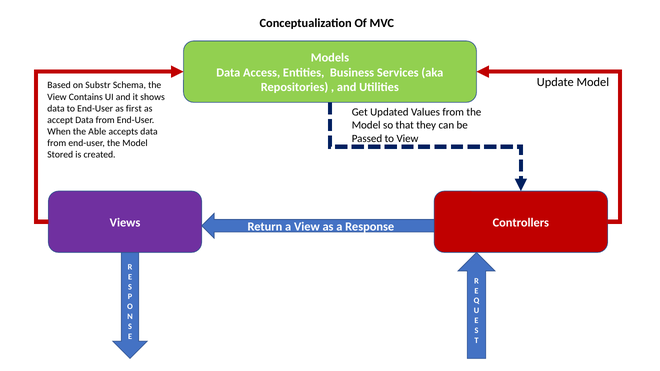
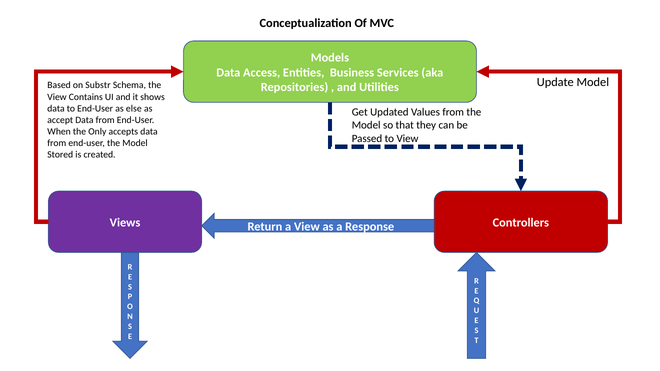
first: first -> else (134, 108)
Able: Able -> Only (97, 132)
